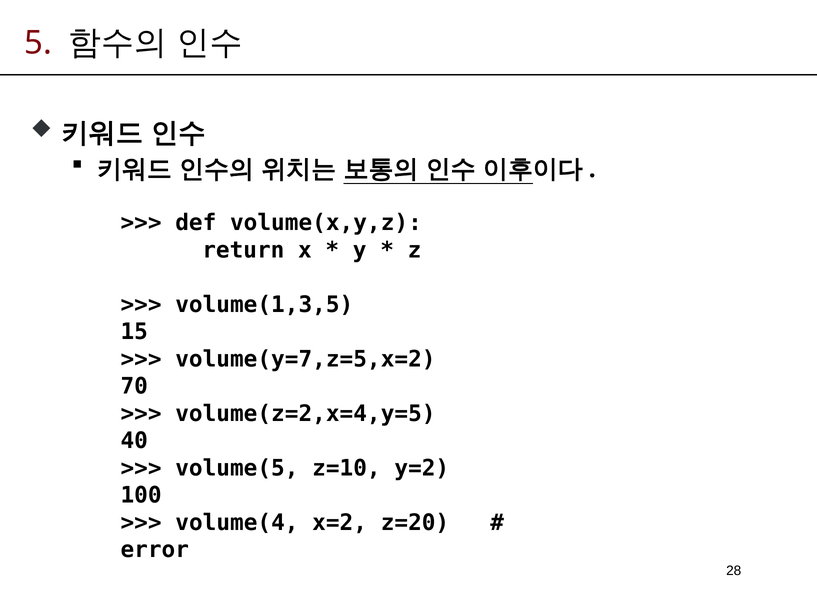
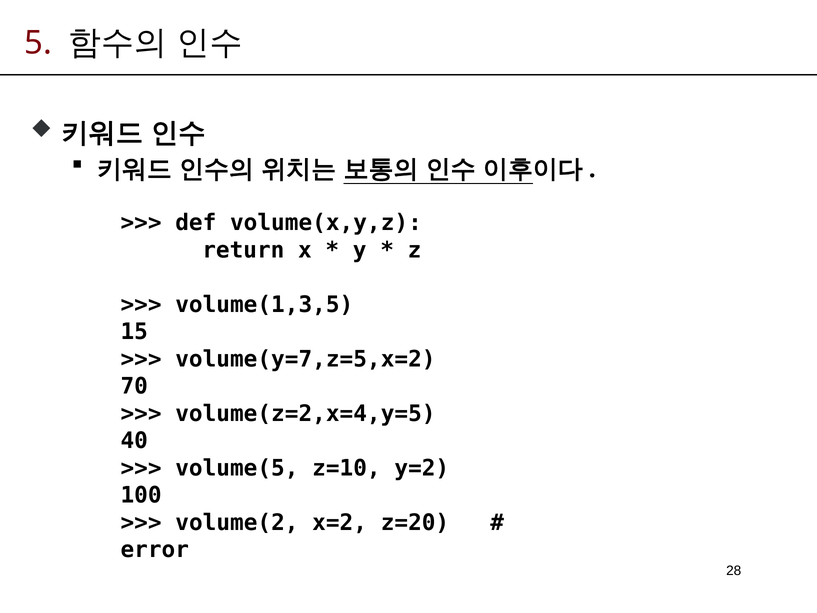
volume(4: volume(4 -> volume(2 (237, 522)
